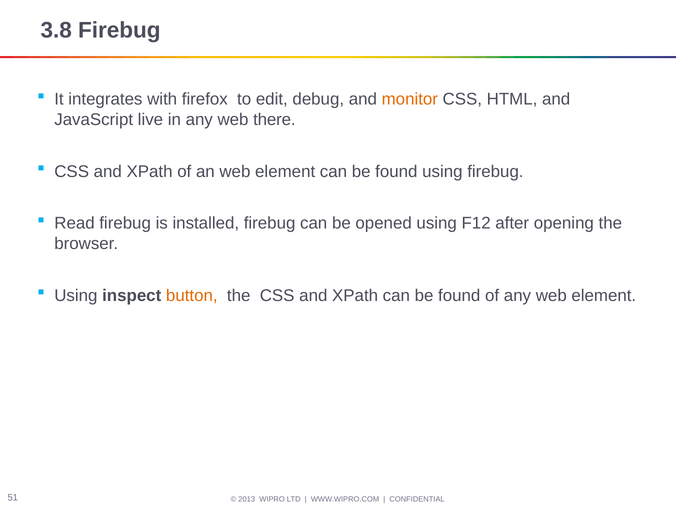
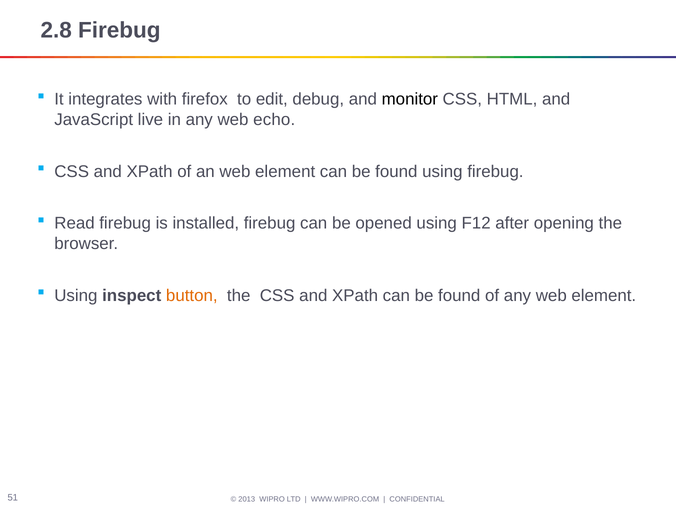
3.8: 3.8 -> 2.8 (56, 30)
monitor colour: orange -> black (410, 99)
there: there -> echo (274, 120)
